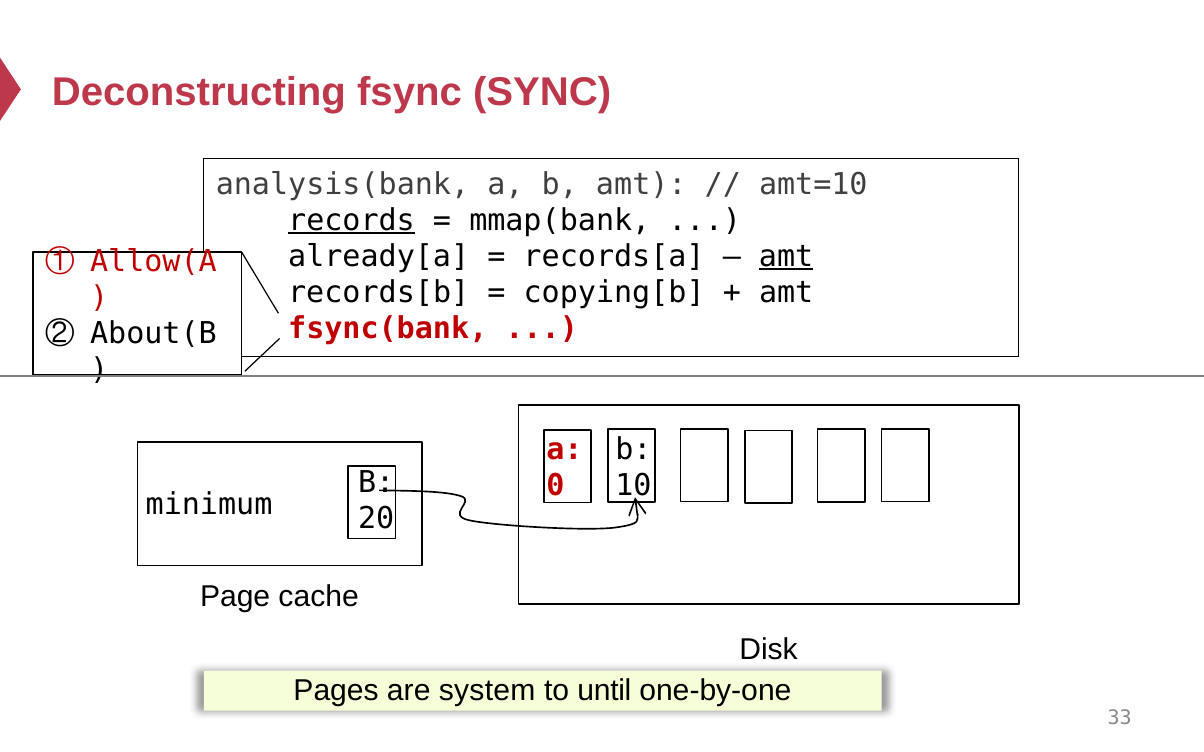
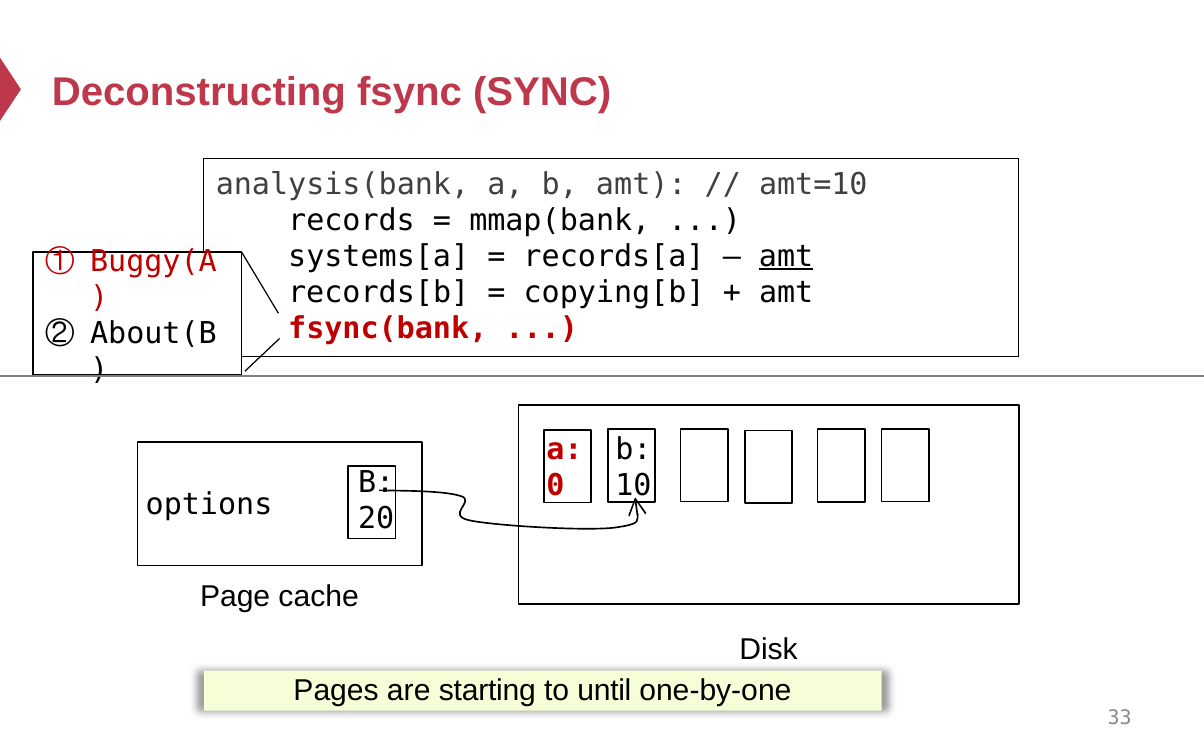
records underline: present -> none (352, 220)
already[a: already[a -> systems[a (379, 257)
Allow(A: Allow(A -> Buggy(A (153, 262)
minimum: minimum -> options (209, 505)
system: system -> starting (487, 691)
